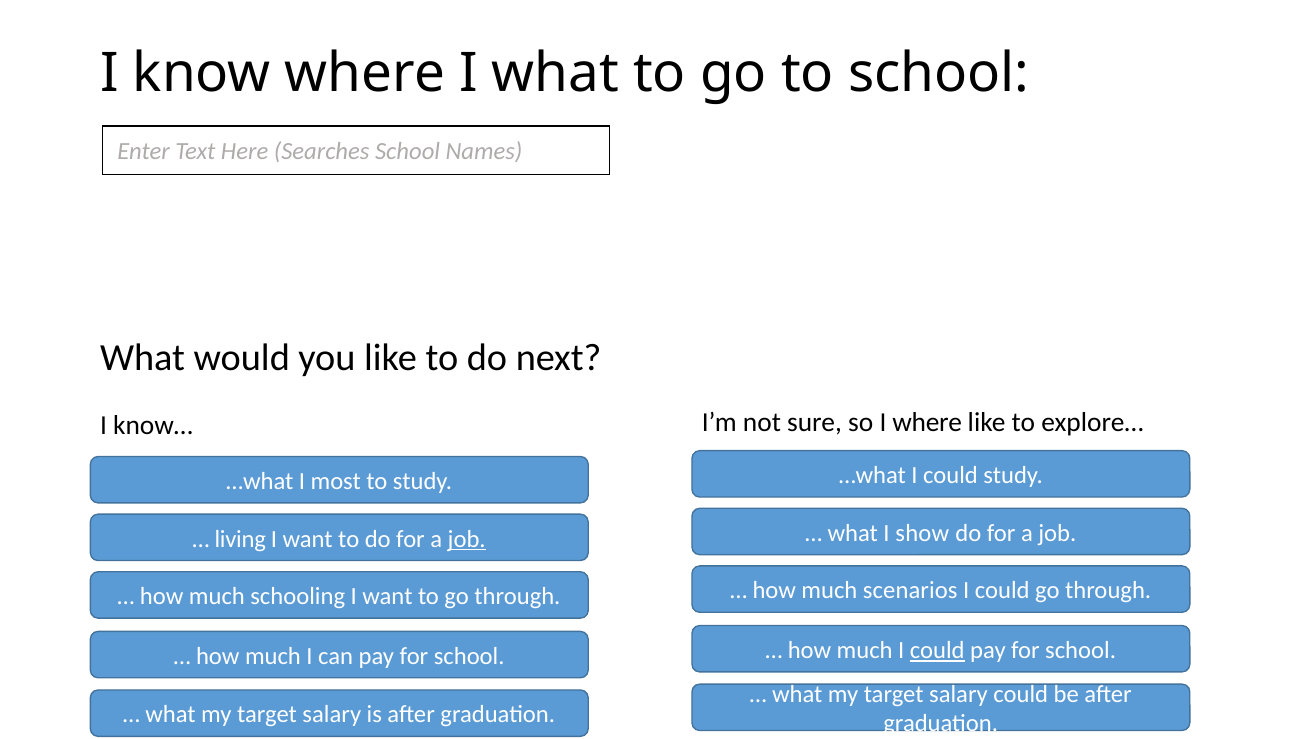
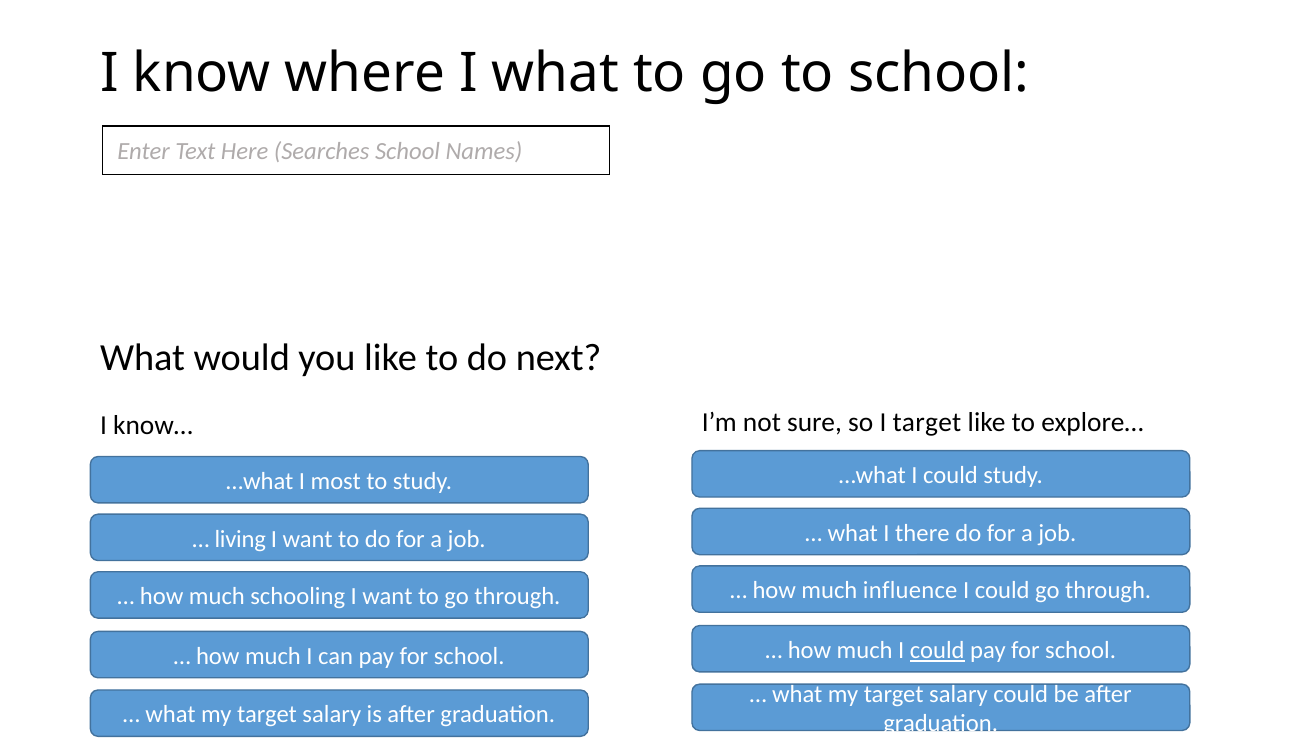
I where: where -> target (927, 422)
show: show -> there (922, 533)
job underline: present -> none (467, 539)
scenarios: scenarios -> influence (910, 591)
